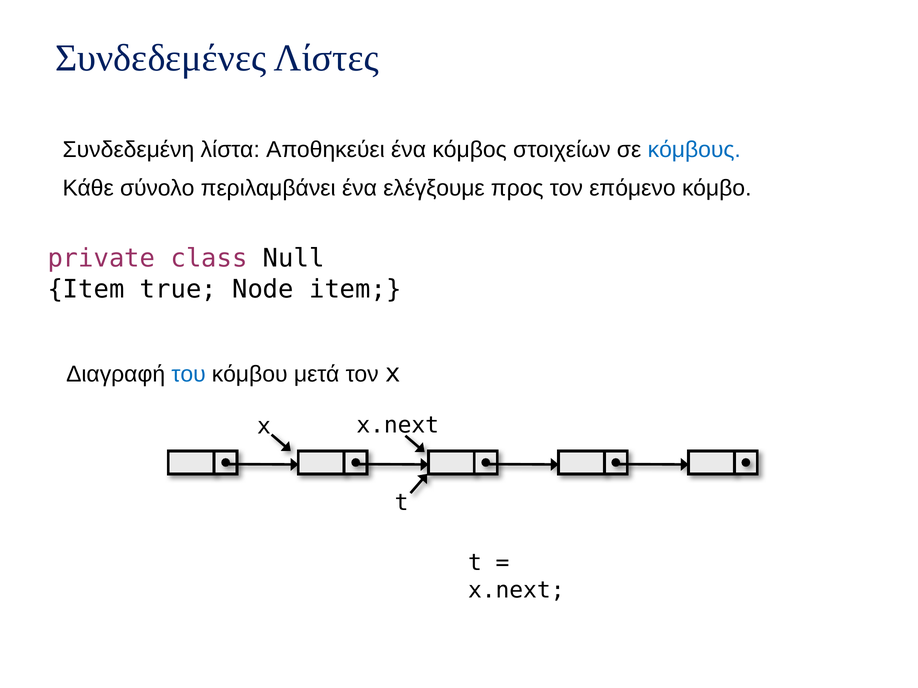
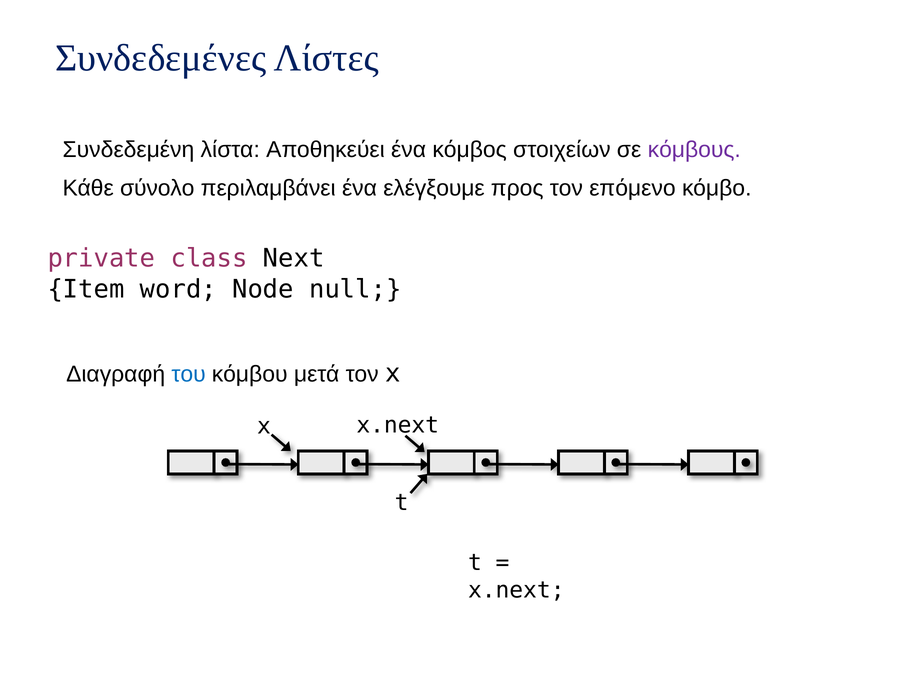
κόμβους colour: blue -> purple (694, 150)
Null: Null -> Next (294, 259)
true: true -> word (178, 289)
Node item: item -> null (355, 289)
